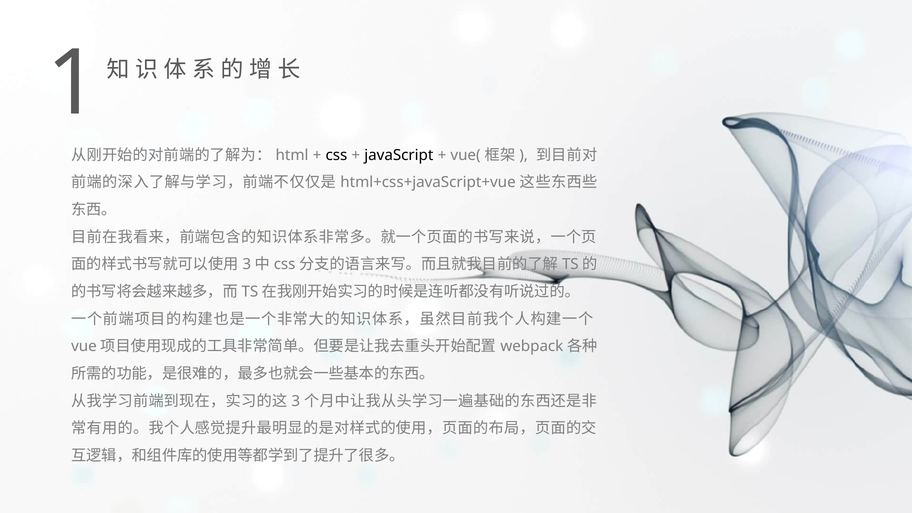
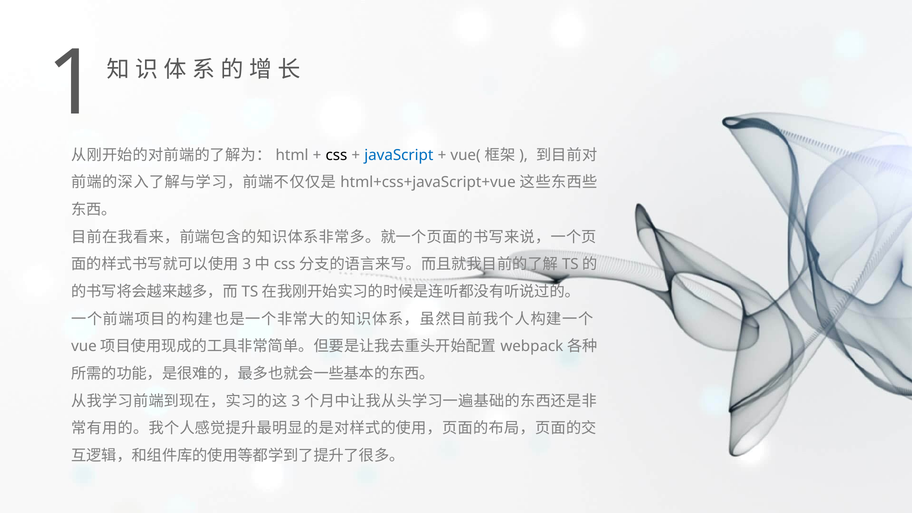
javaScript colour: black -> blue (399, 155)
